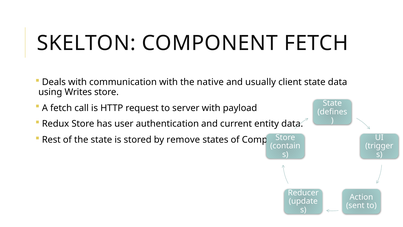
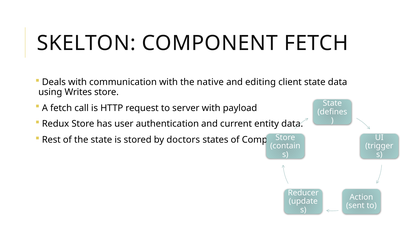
usually: usually -> editing (261, 82)
remove: remove -> doctors (183, 140)
